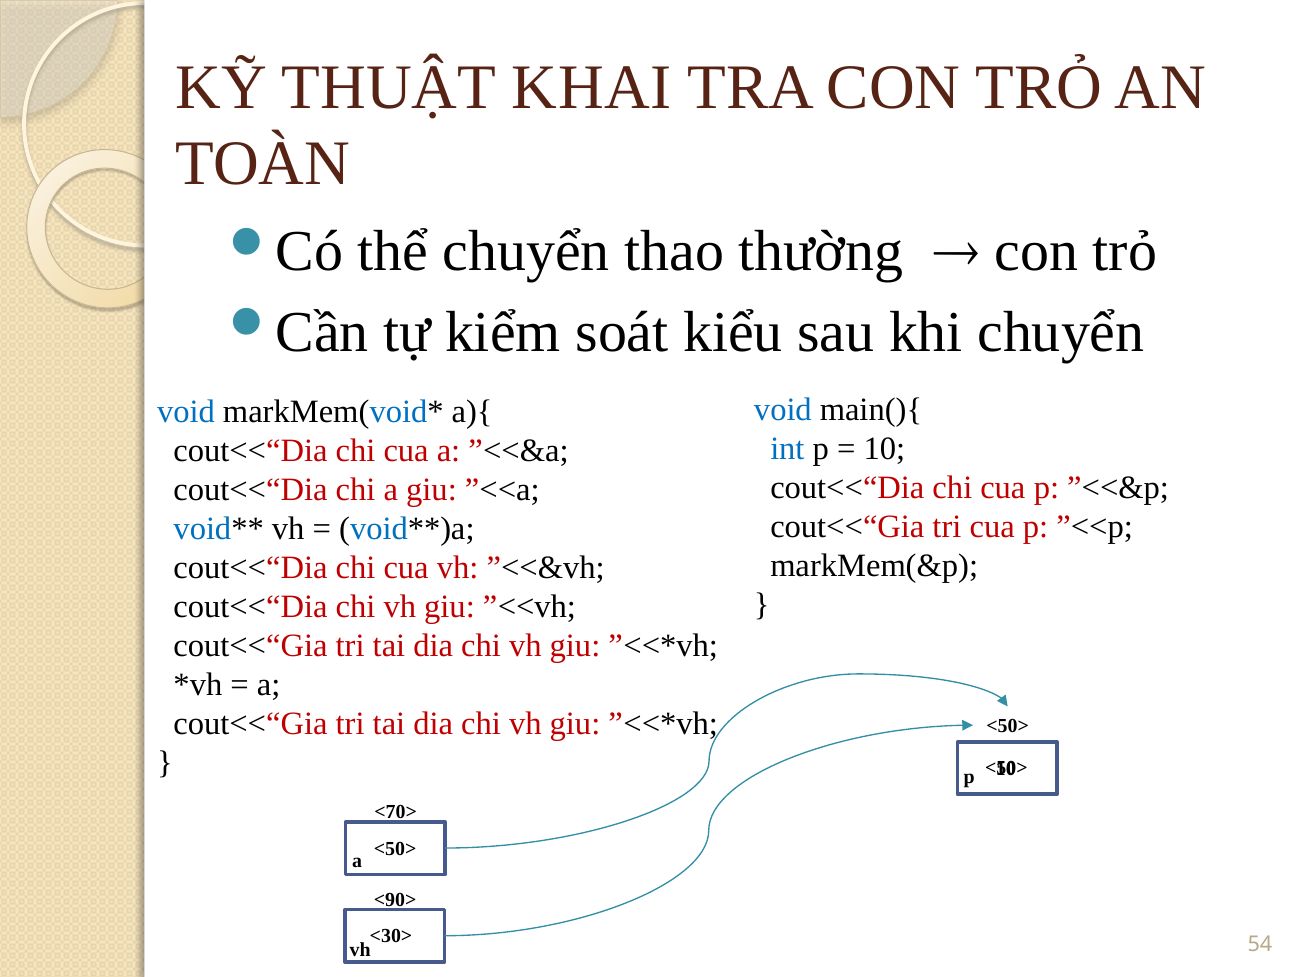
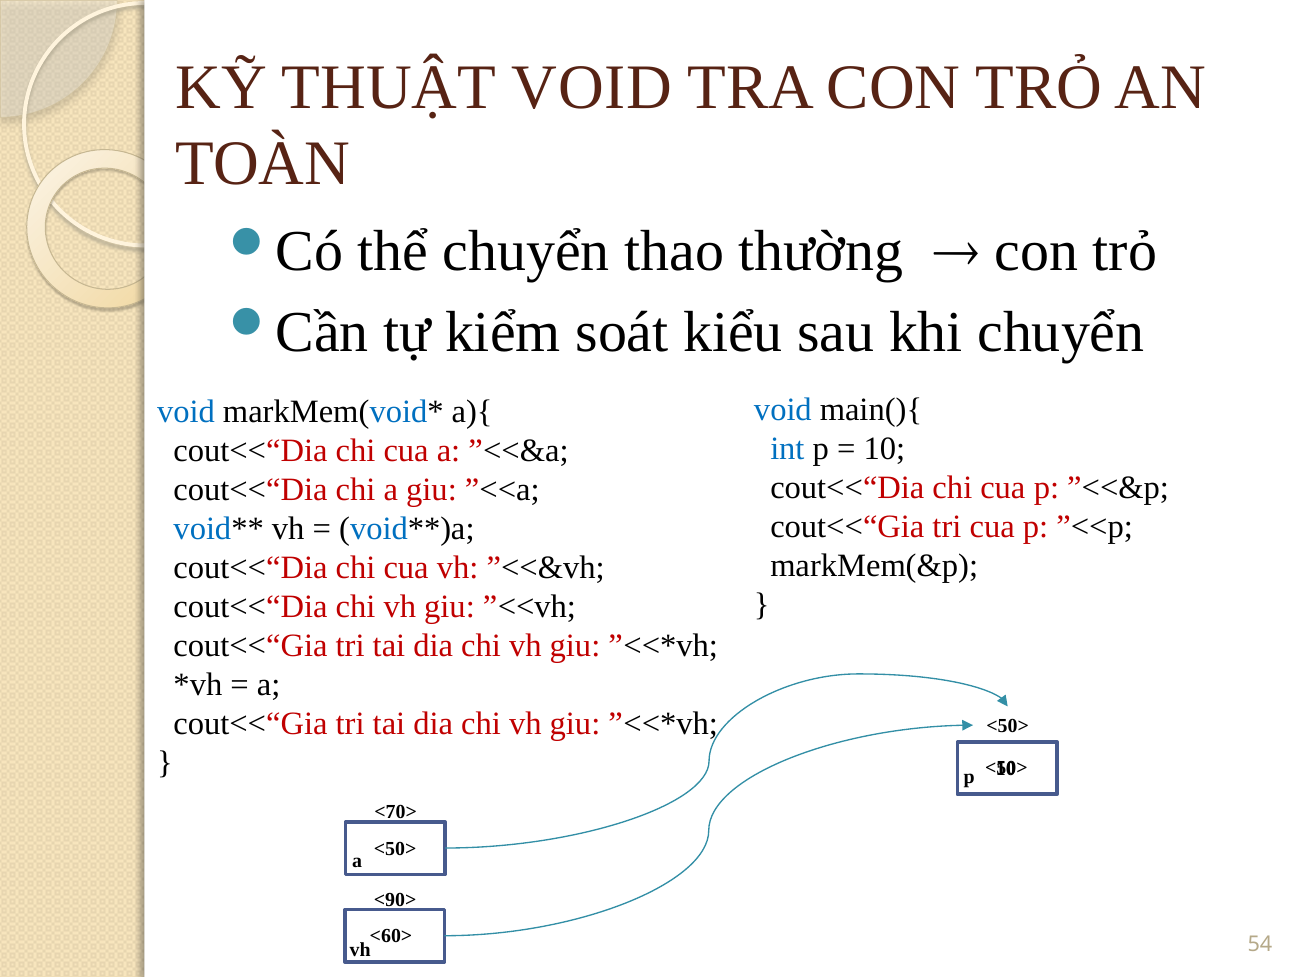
THUẬT KHAI: KHAI -> VOID (592, 88)
<30>: <30> -> <60> (391, 937)
